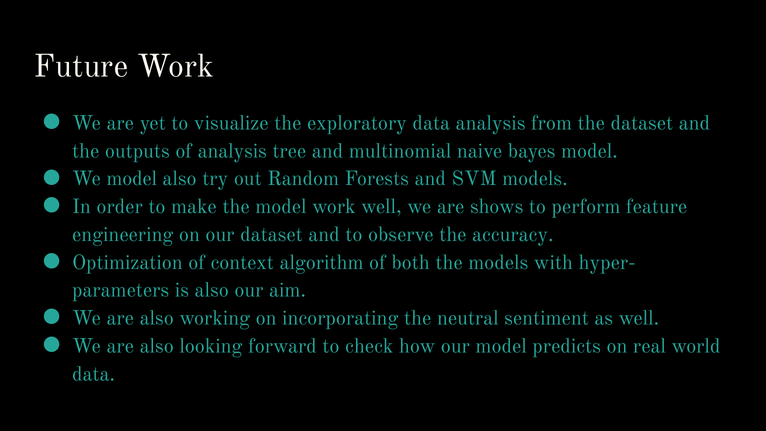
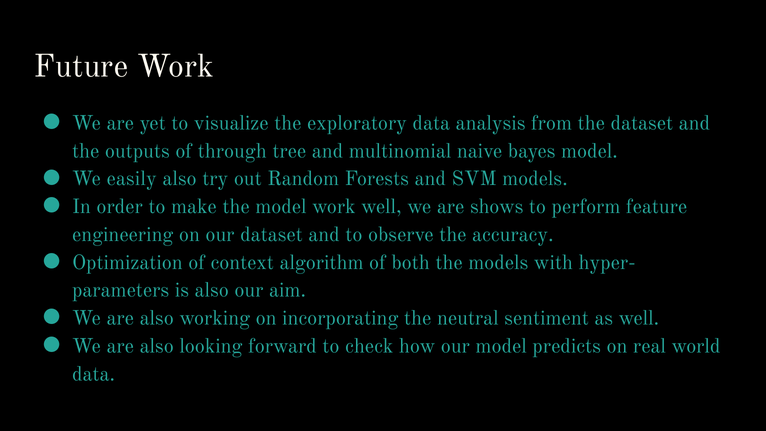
of analysis: analysis -> through (232, 151)
We model: model -> easily (132, 179)
